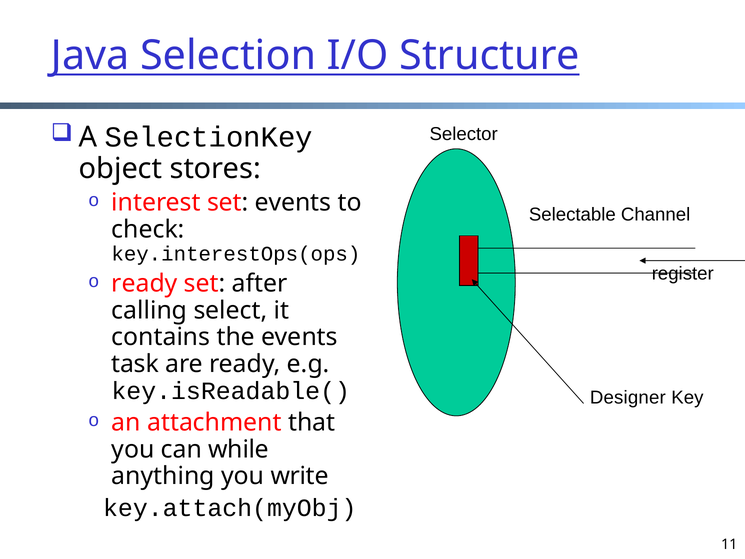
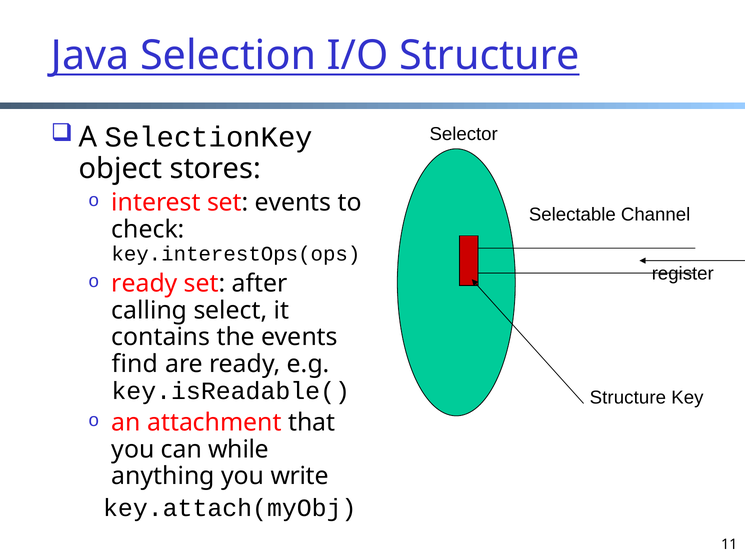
task: task -> find (135, 364)
Designer: Designer -> Structure (628, 398)
